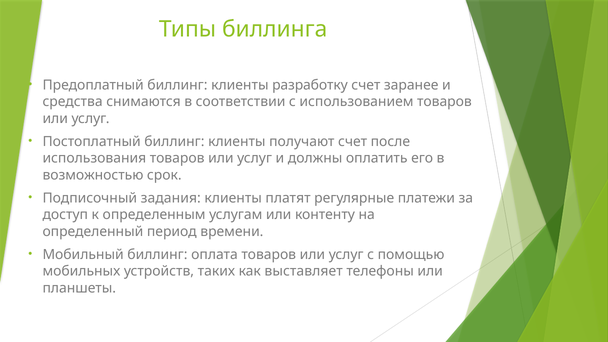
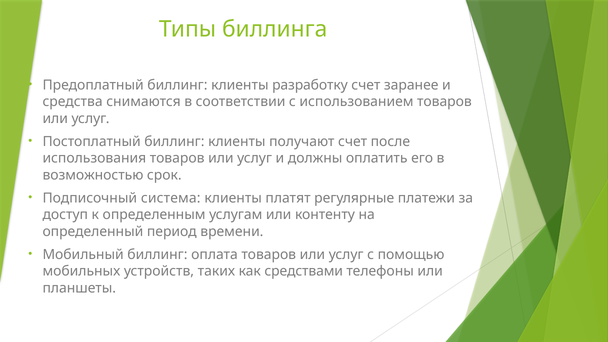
задания: задания -> система (171, 198)
выставляет: выставляет -> средствами (304, 271)
